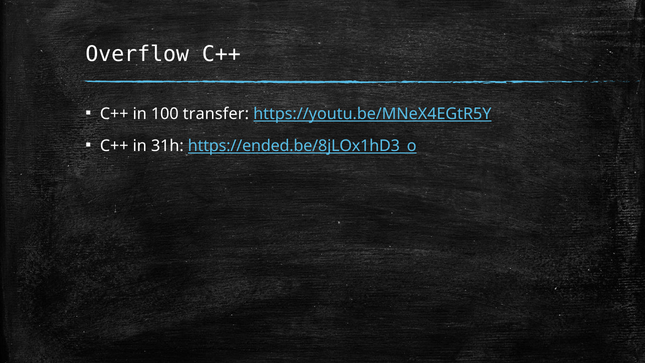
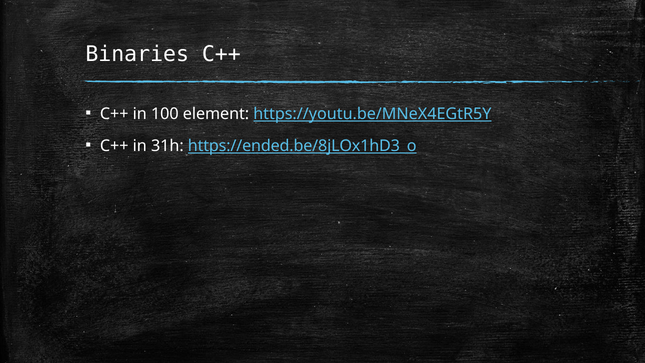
Overflow: Overflow -> Binaries (137, 54)
transfer: transfer -> element (216, 114)
